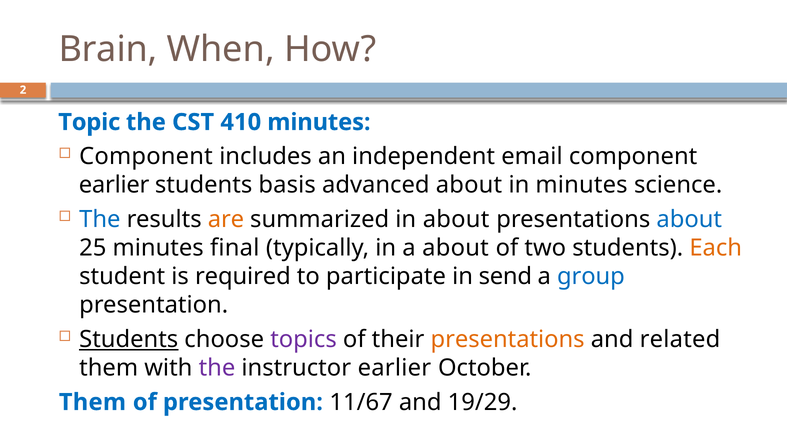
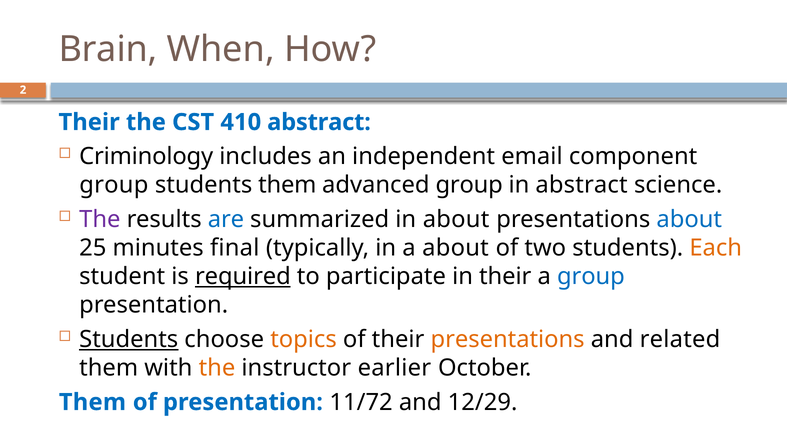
Topic: Topic -> Their (89, 122)
410 minutes: minutes -> abstract (319, 122)
Component: Component -> Criminology (146, 156)
earlier: earlier -> group (114, 185)
students basis: basis -> them (287, 185)
advanced about: about -> group (469, 185)
in minutes: minutes -> abstract (582, 185)
The colour: blue -> purple (100, 219)
are colour: orange -> blue (226, 219)
required underline: none -> present (243, 276)
in send: send -> their (505, 276)
topics colour: purple -> orange (304, 339)
the colour: purple -> orange (217, 368)
11/67: 11/67 -> 11/72 (361, 402)
19/29: 19/29 -> 12/29 (483, 402)
